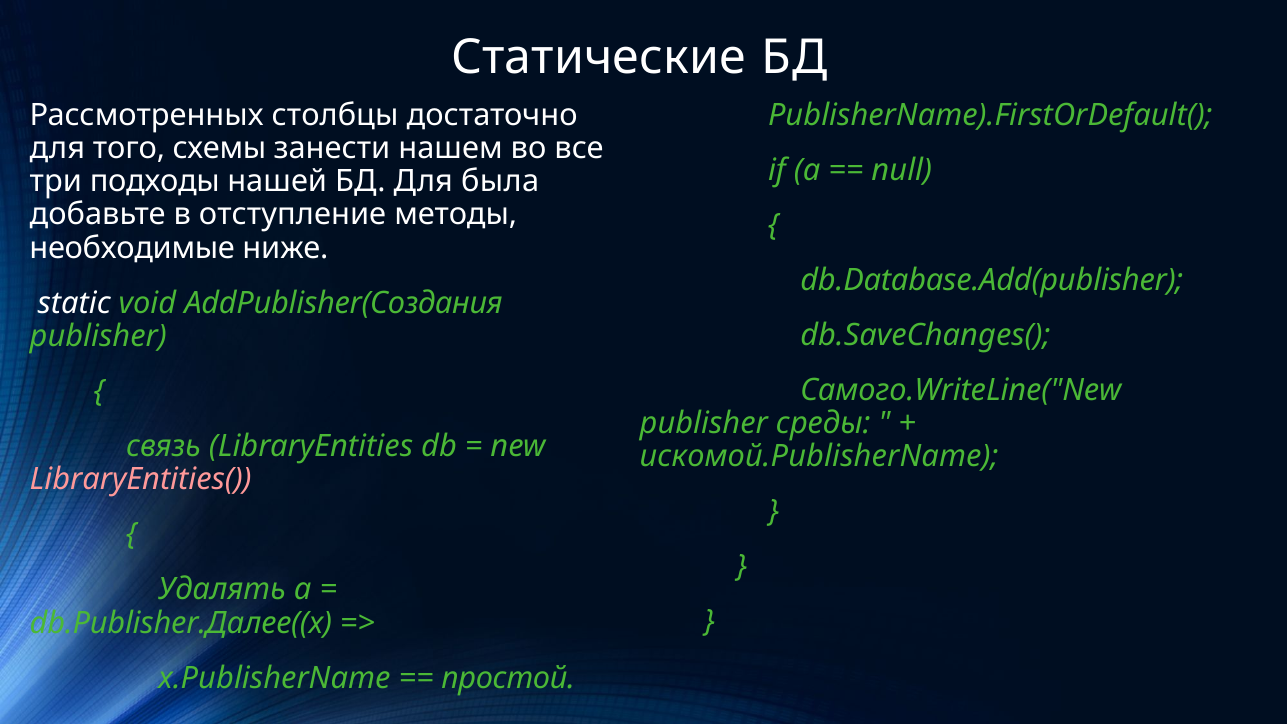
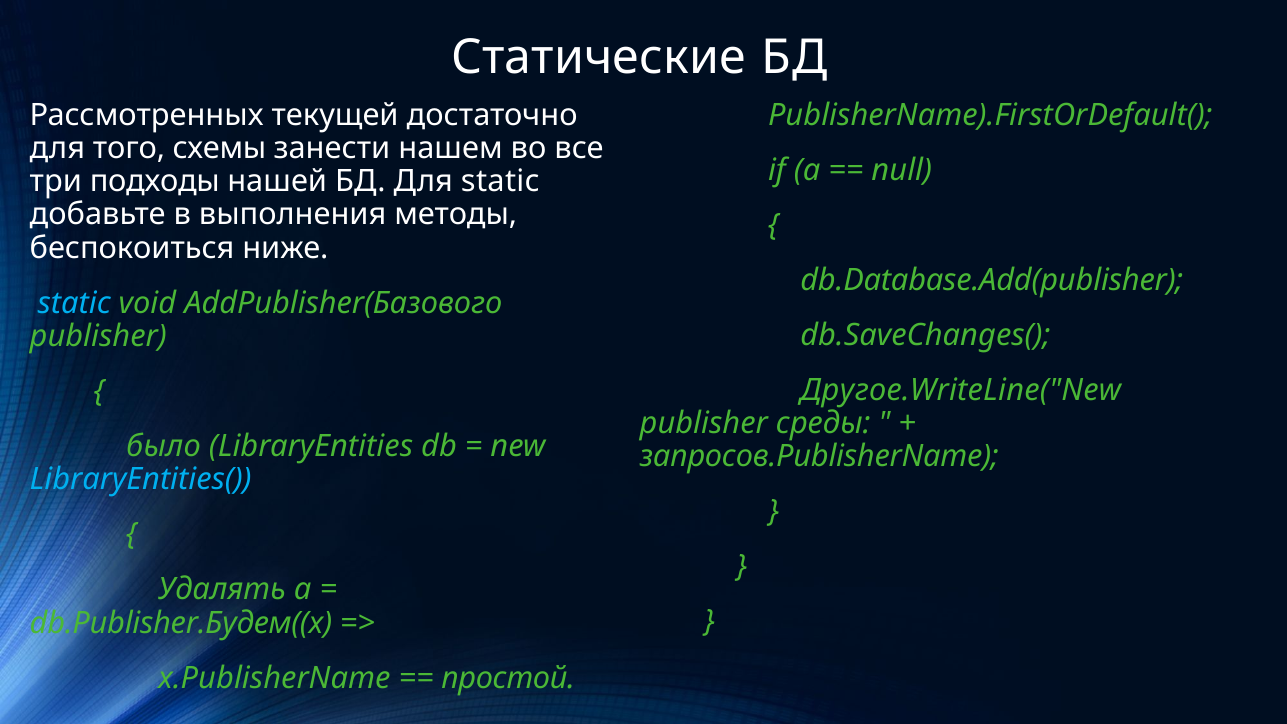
столбцы: столбцы -> текущей (335, 115)
Для была: была -> static (500, 181)
отступление: отступление -> выполнения (293, 215)
необходимые: необходимые -> беспокоиться (132, 248)
static colour: white -> light blue (74, 303)
AddPublisher(Создания: AddPublisher(Создания -> AddPublisher(Базового (343, 303)
Самого.WriteLine("New: Самого.WriteLine("New -> Другое.WriteLine("New (961, 390)
связь: связь -> было (163, 446)
искомой.PublisherName: искомой.PublisherName -> запросов.PublisherName (819, 456)
LibraryEntities( colour: pink -> light blue (141, 480)
db.Publisher.Далее((x: db.Publisher.Далее((x -> db.Publisher.Будем((x (181, 623)
